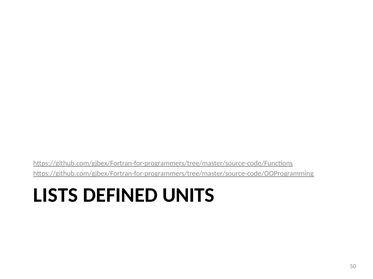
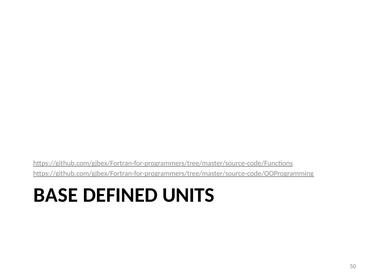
LISTS: LISTS -> BASE (56, 196)
